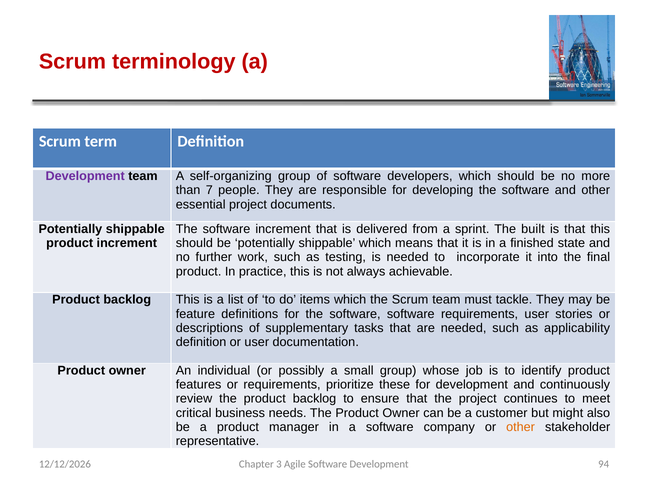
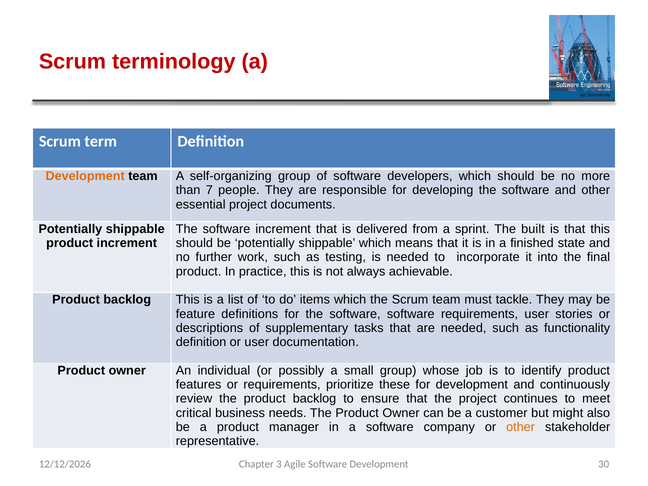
Development colour: purple -> orange (85, 176)
applicability: applicability -> functionality (577, 328)
94: 94 -> 30 (604, 464)
